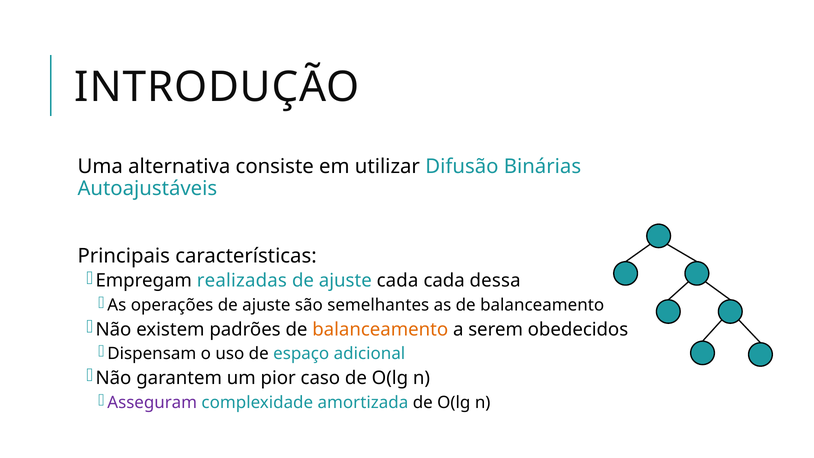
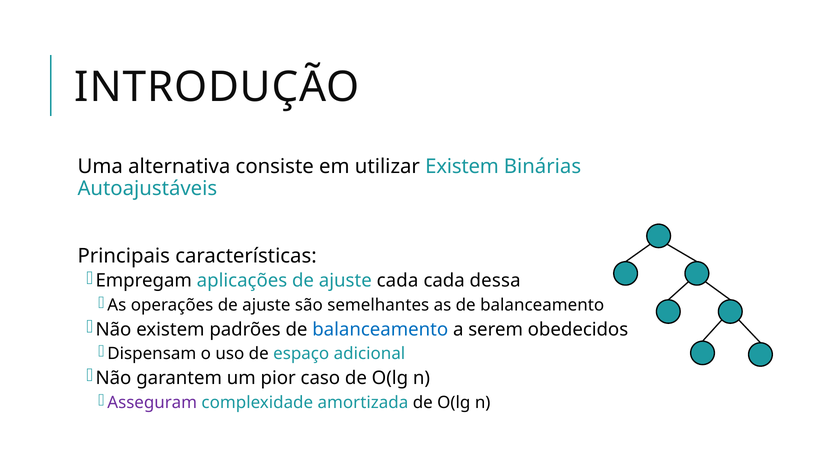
utilizar Difusão: Difusão -> Existem (462, 167)
realizadas: realizadas -> aplicações (242, 281)
balanceamento colour: orange -> blue (380, 329)
